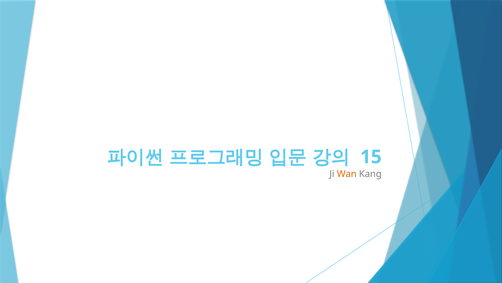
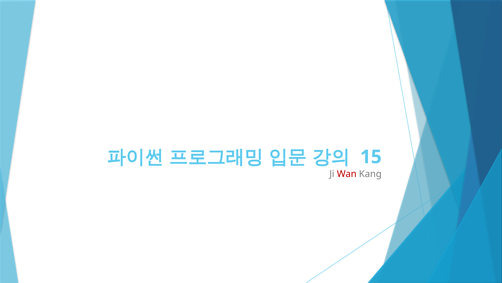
Wan colour: orange -> red (347, 174)
